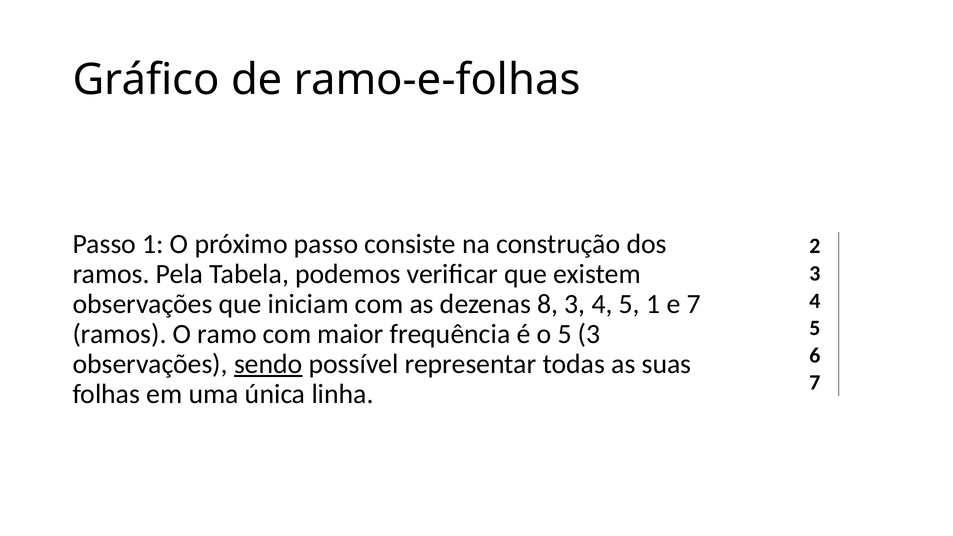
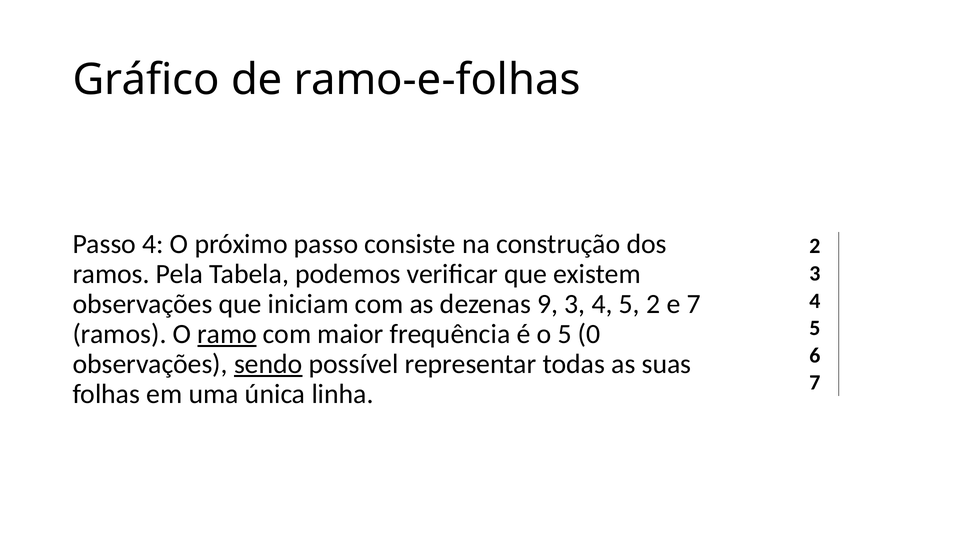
Passo 1: 1 -> 4 (153, 244)
8: 8 -> 9 (548, 304)
5 1: 1 -> 2 (653, 304)
ramo underline: none -> present (227, 334)
5 3: 3 -> 0 (589, 334)
